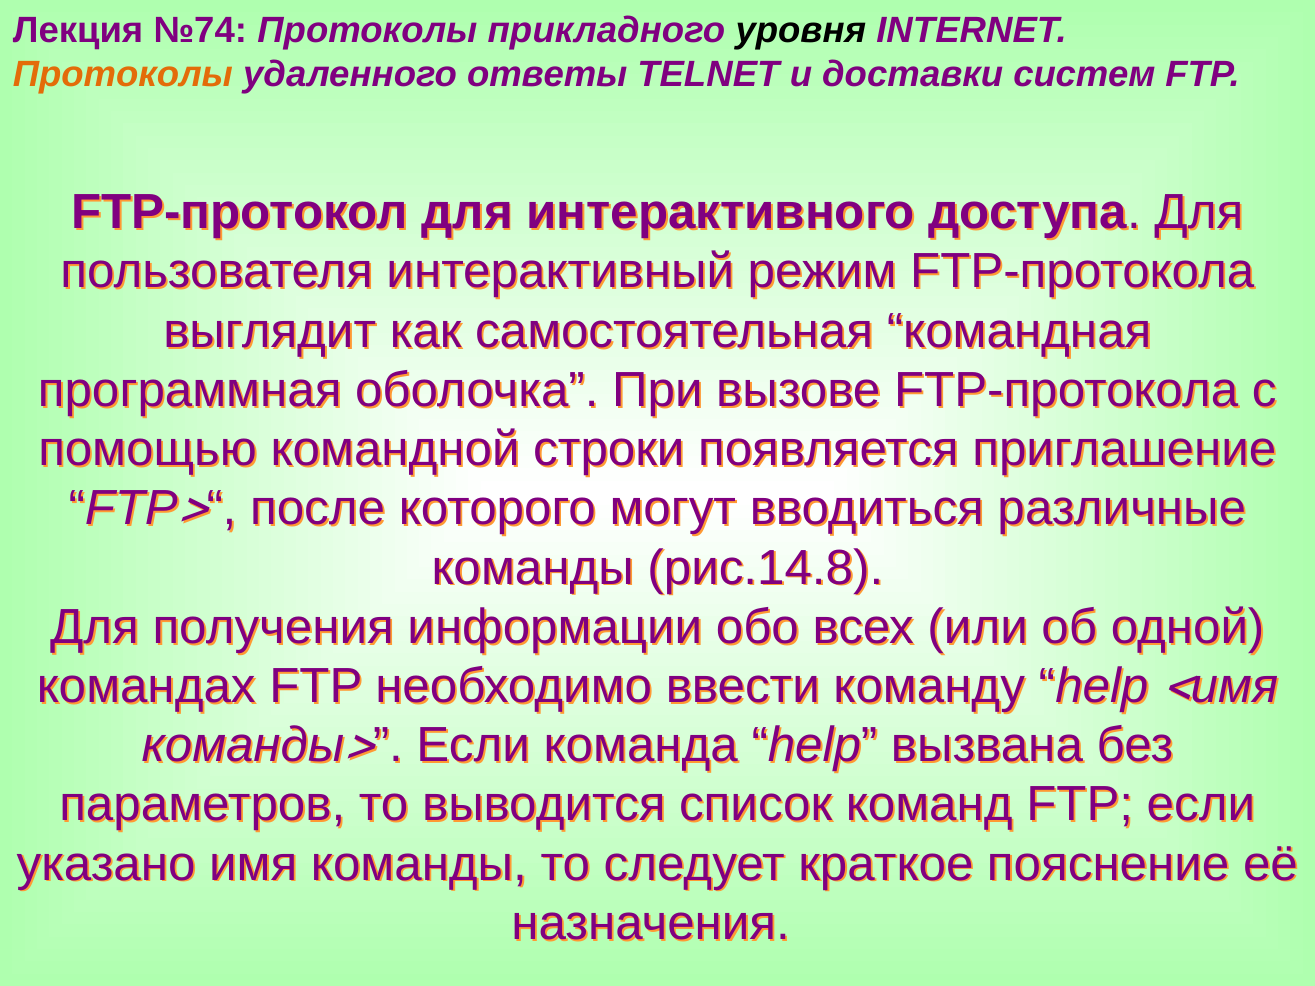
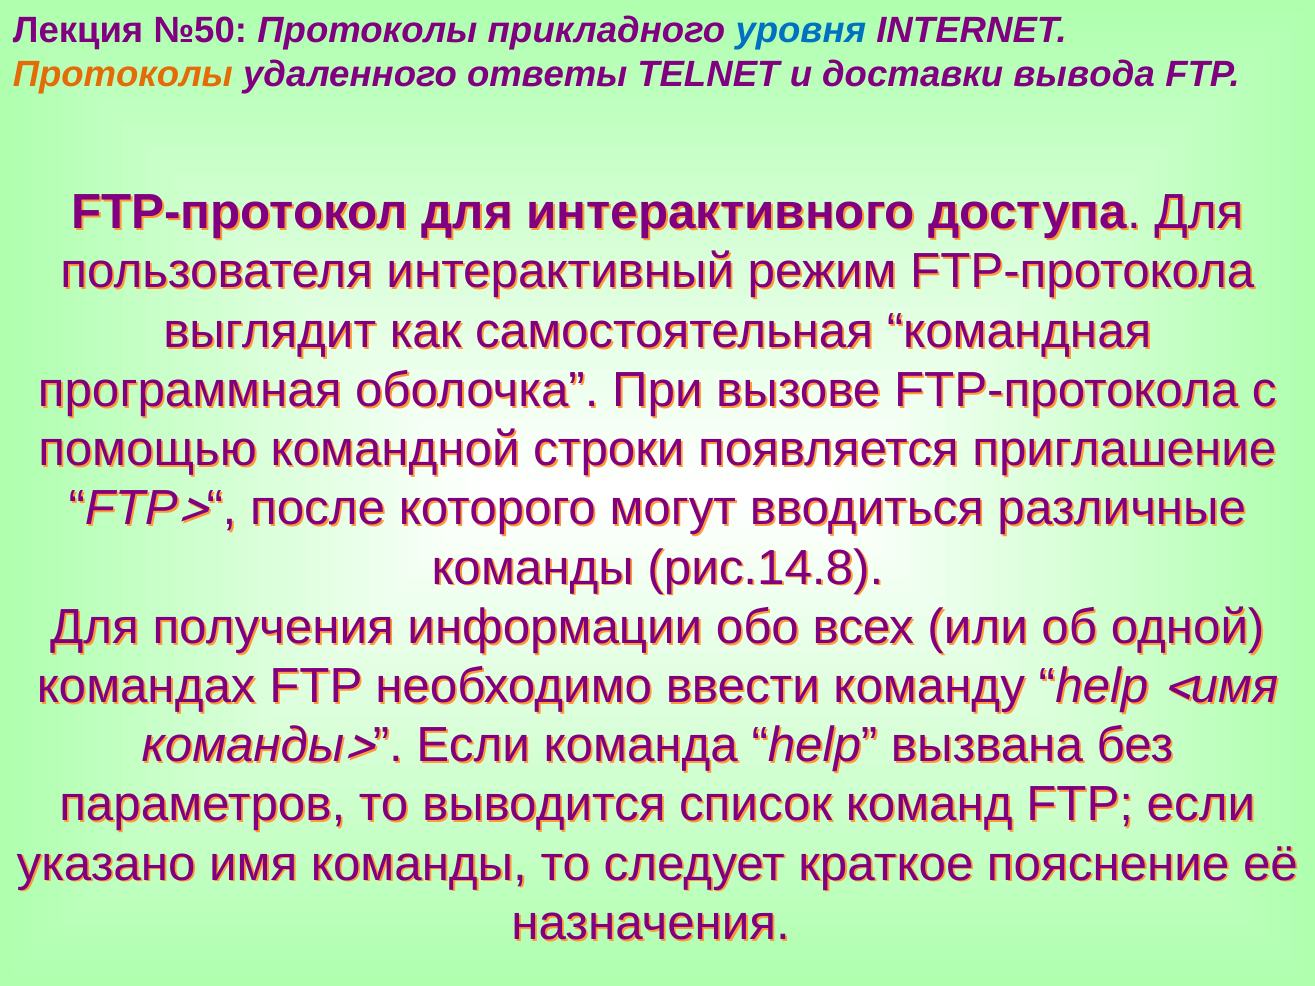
№74: №74 -> №50 (200, 31)
уровня colour: black -> blue (801, 31)
систем: систем -> вывода (1084, 75)
